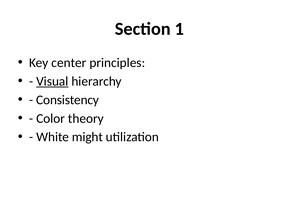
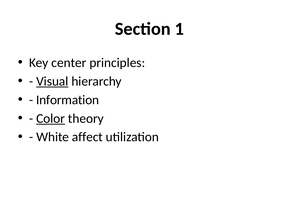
Consistency: Consistency -> Information (68, 100)
Color underline: none -> present (51, 119)
might: might -> affect (87, 137)
